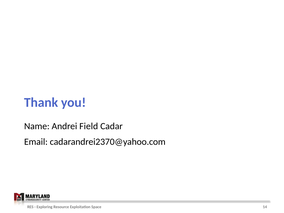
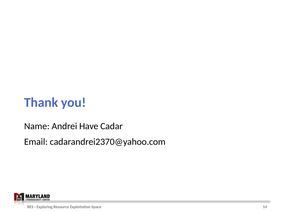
Field: Field -> Have (89, 126)
